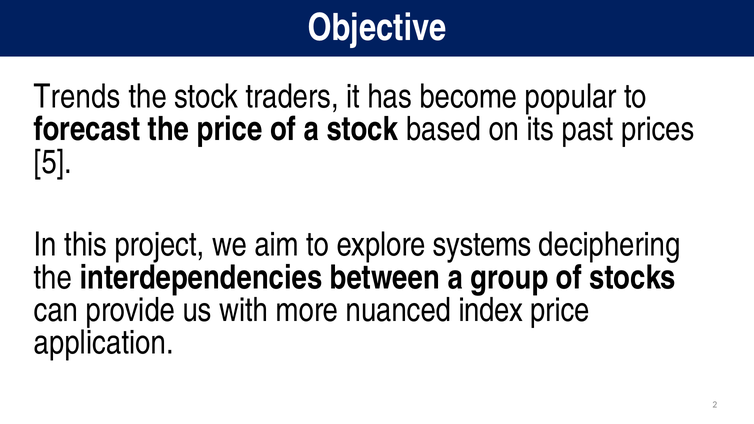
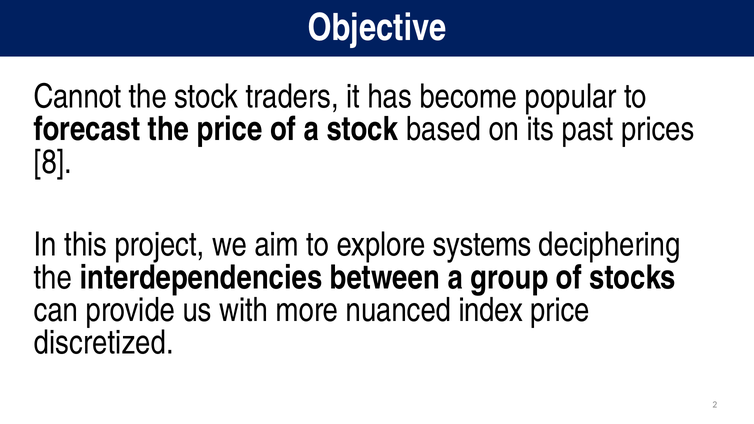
Trends: Trends -> Cannot (78, 97)
5: 5 -> 8 (53, 162)
application: application -> discretized (104, 343)
